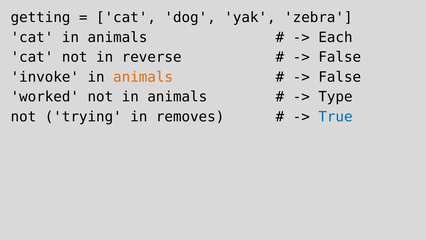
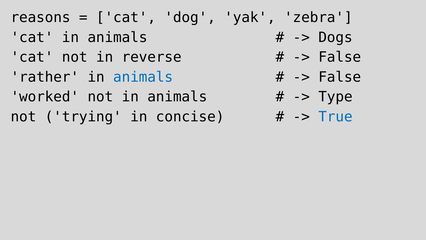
getting: getting -> reasons (41, 18)
Each: Each -> Dogs (335, 37)
invoke: invoke -> rather (45, 77)
animals colour: orange -> blue (143, 77)
removes: removes -> concise (190, 116)
